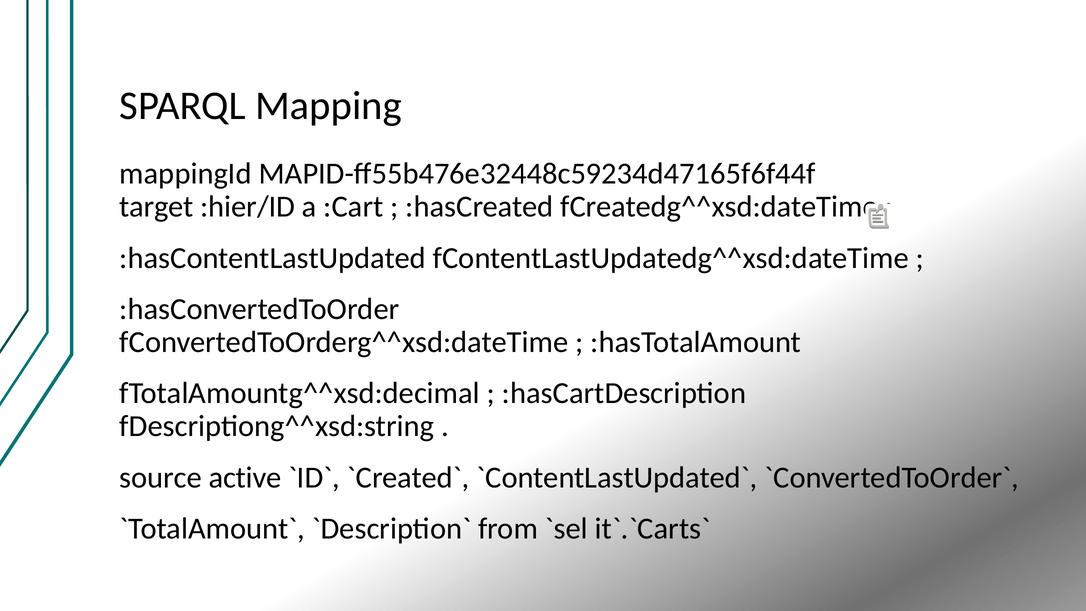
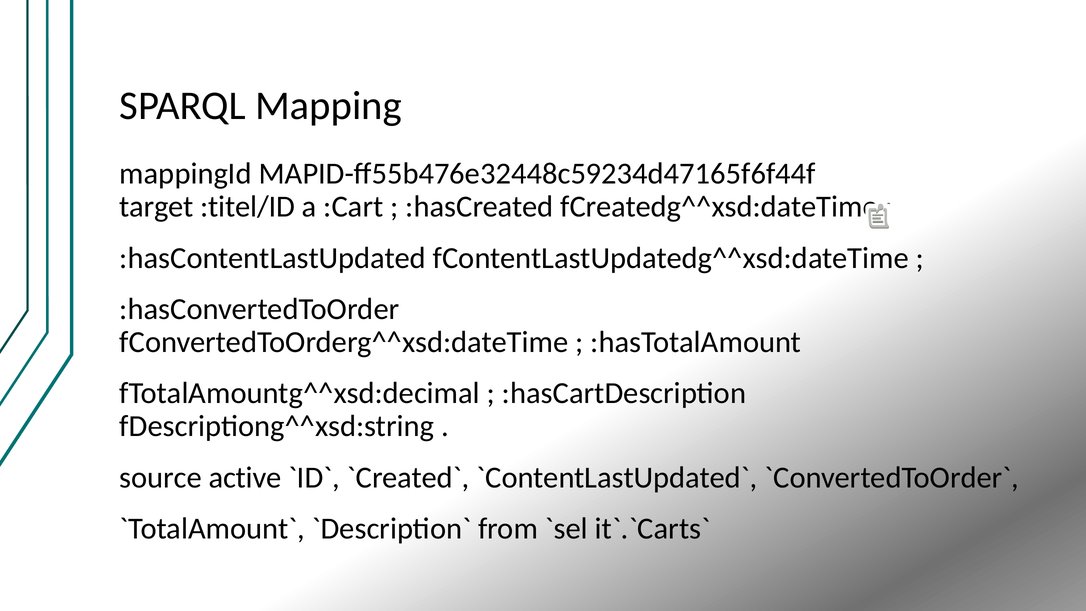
:hier/ID: :hier/ID -> :titel/ID (248, 207)
